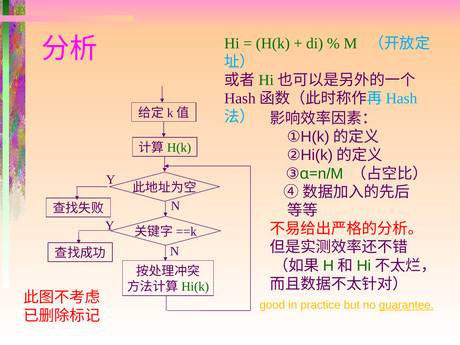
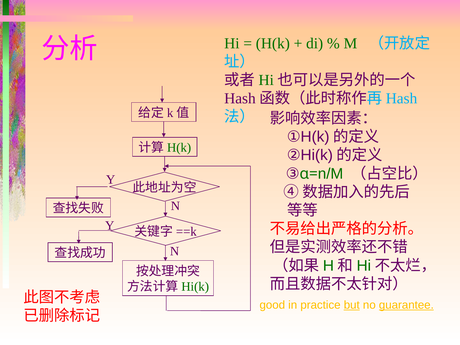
but underline: none -> present (352, 305)
